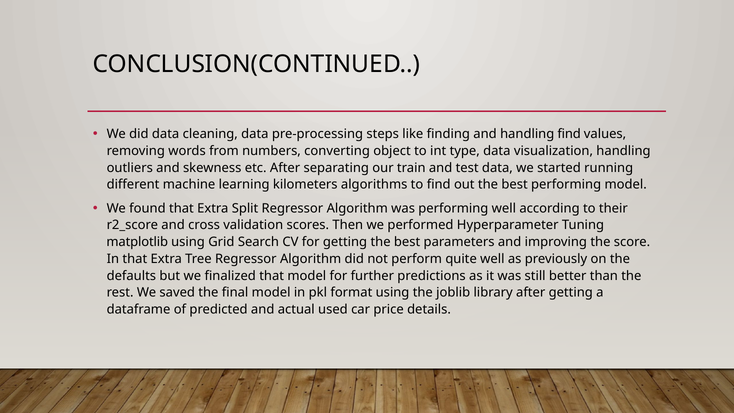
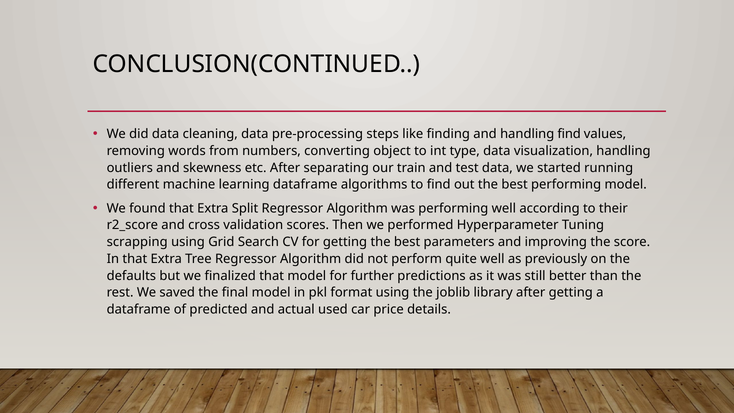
learning kilometers: kilometers -> dataframe (305, 185)
matplotlib: matplotlib -> scrapping (137, 242)
